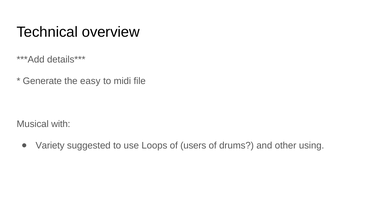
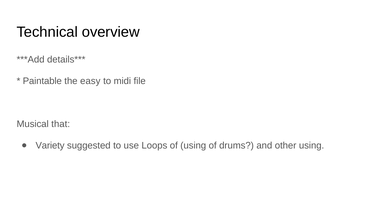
Generate: Generate -> Paintable (42, 81)
with: with -> that (61, 124)
of users: users -> using (193, 145)
